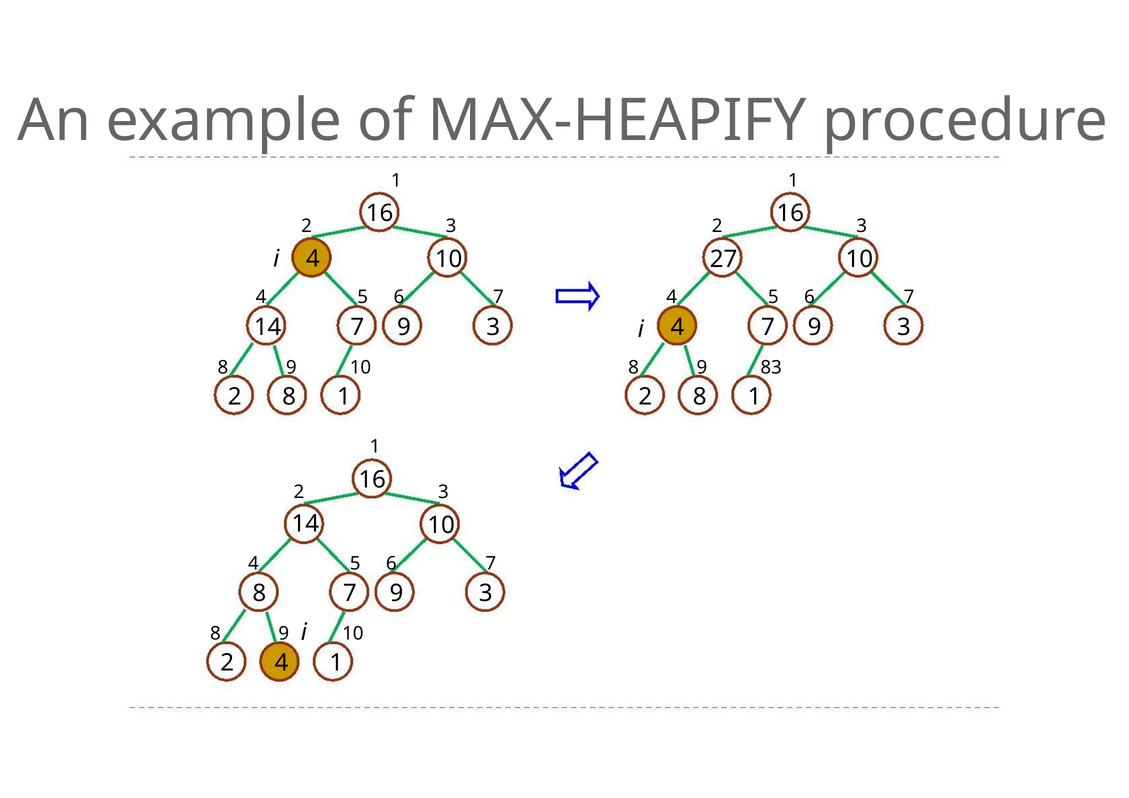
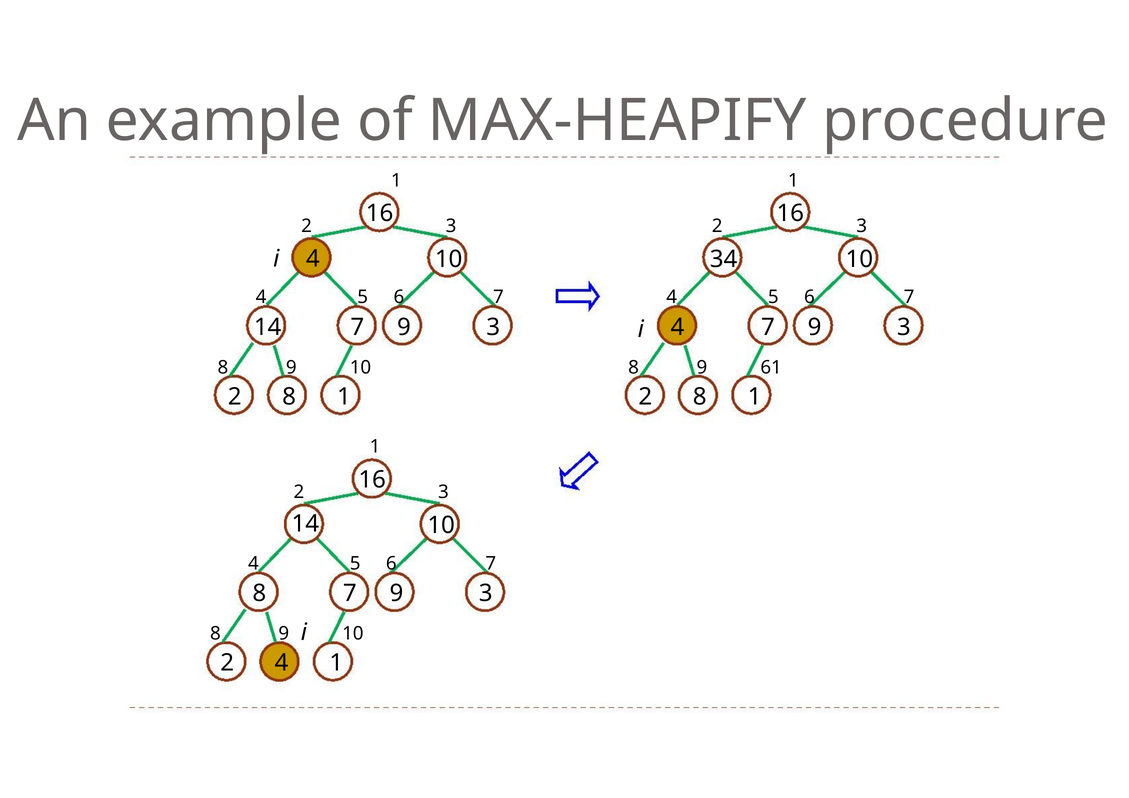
27: 27 -> 34 (724, 259)
83: 83 -> 61 (771, 367)
